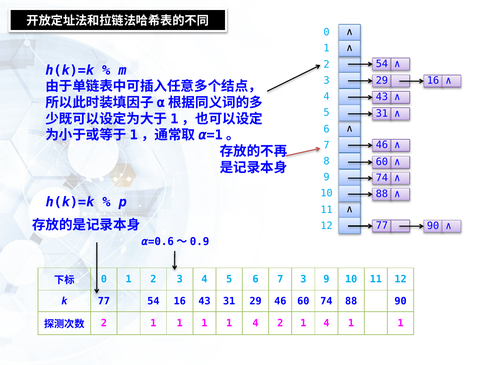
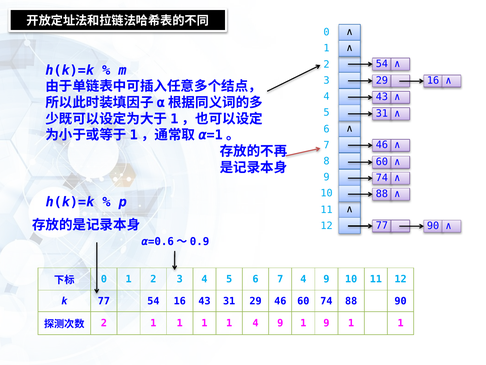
5 6 7 3: 3 -> 4 (303, 279)
1 4 2: 2 -> 9 (280, 323)
4: 4 -> 9 (326, 323)
